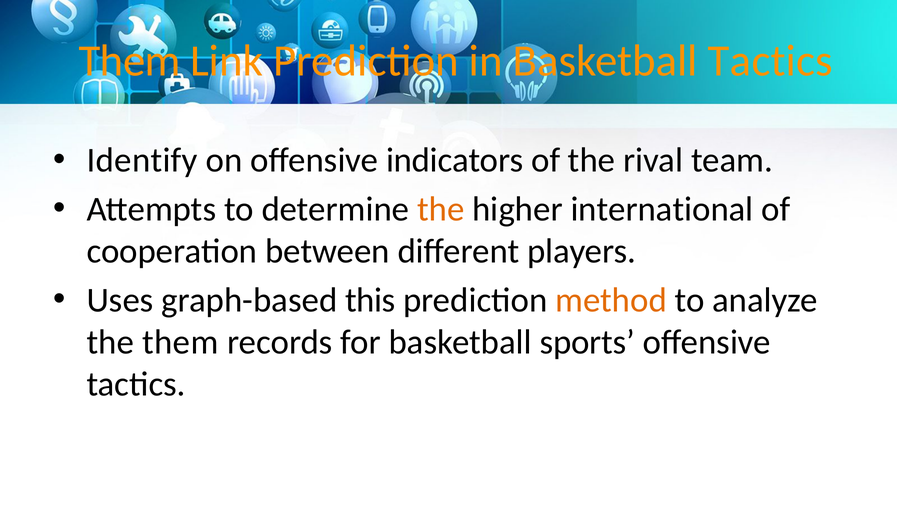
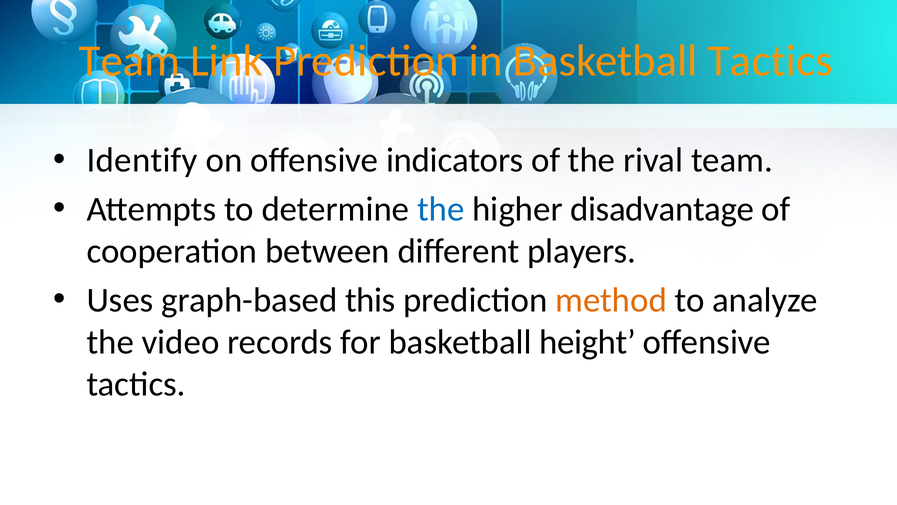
Them: Them -> Team (129, 61)
the colour: orange -> blue (441, 209)
international: international -> disadvantage (662, 209)
the them: them -> video (181, 342)
sports: sports -> height (587, 342)
